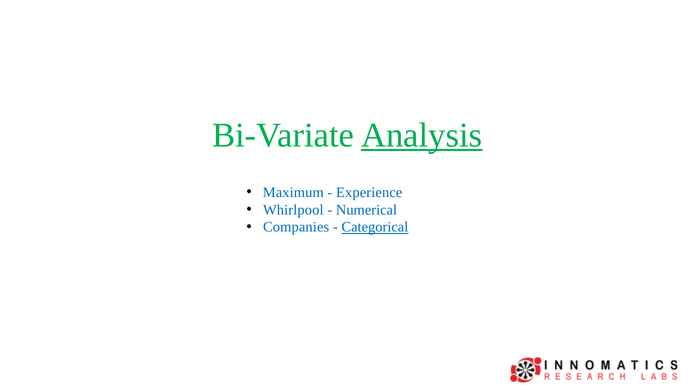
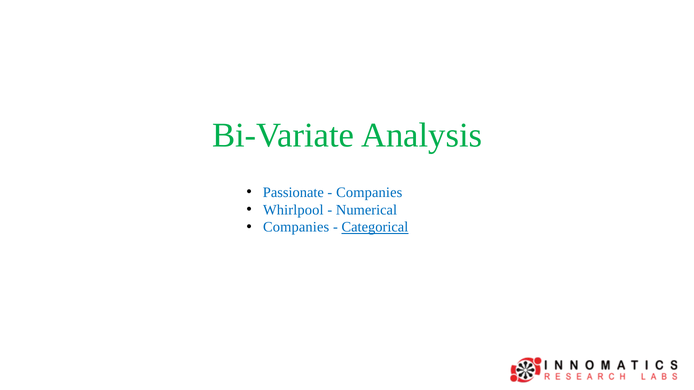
Analysis underline: present -> none (422, 135)
Maximum: Maximum -> Passionate (293, 193)
Experience: Experience -> Companies (369, 193)
